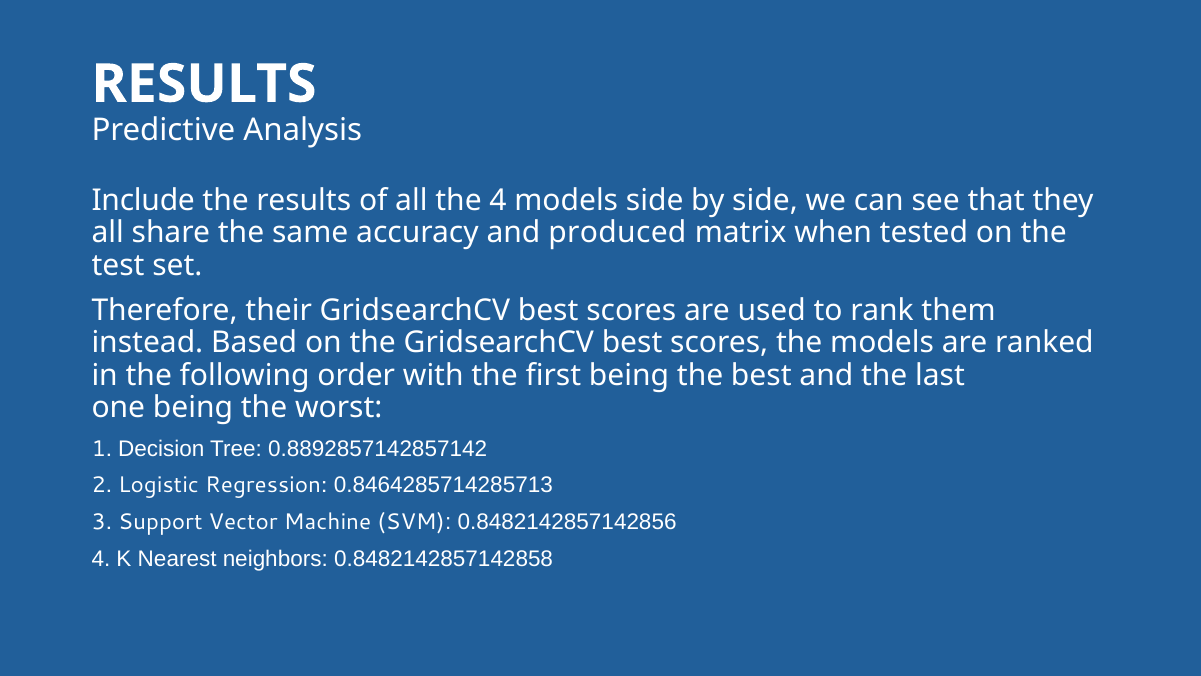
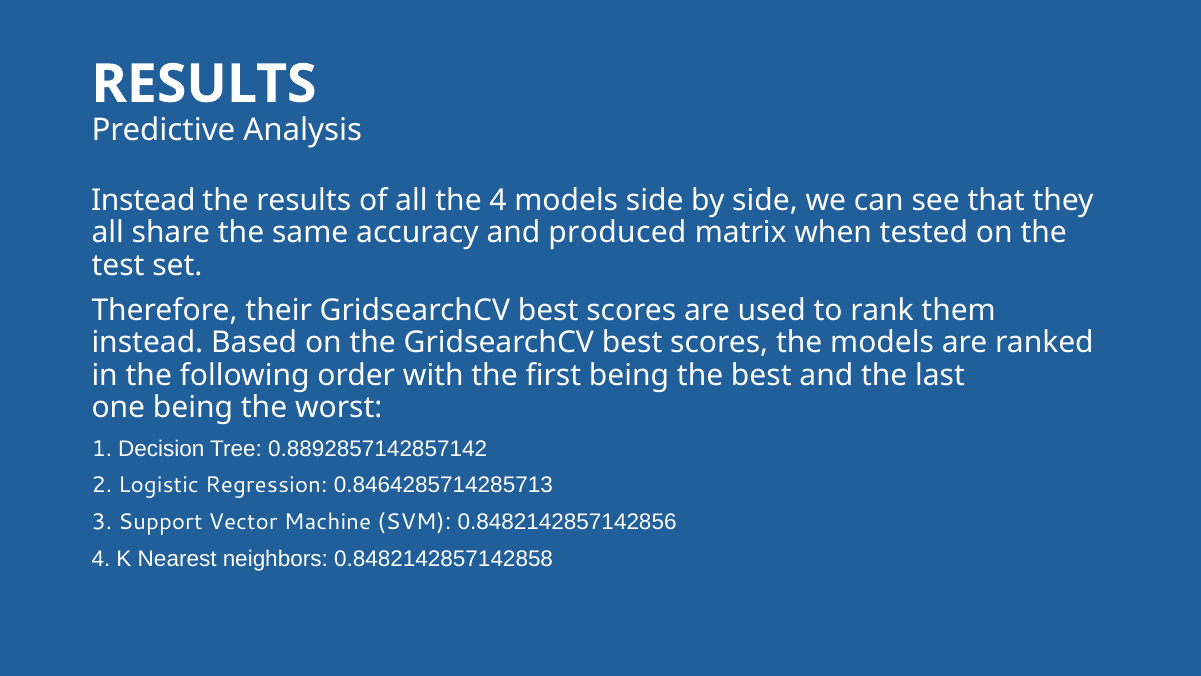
Include: Include -> Instead (143, 200)
